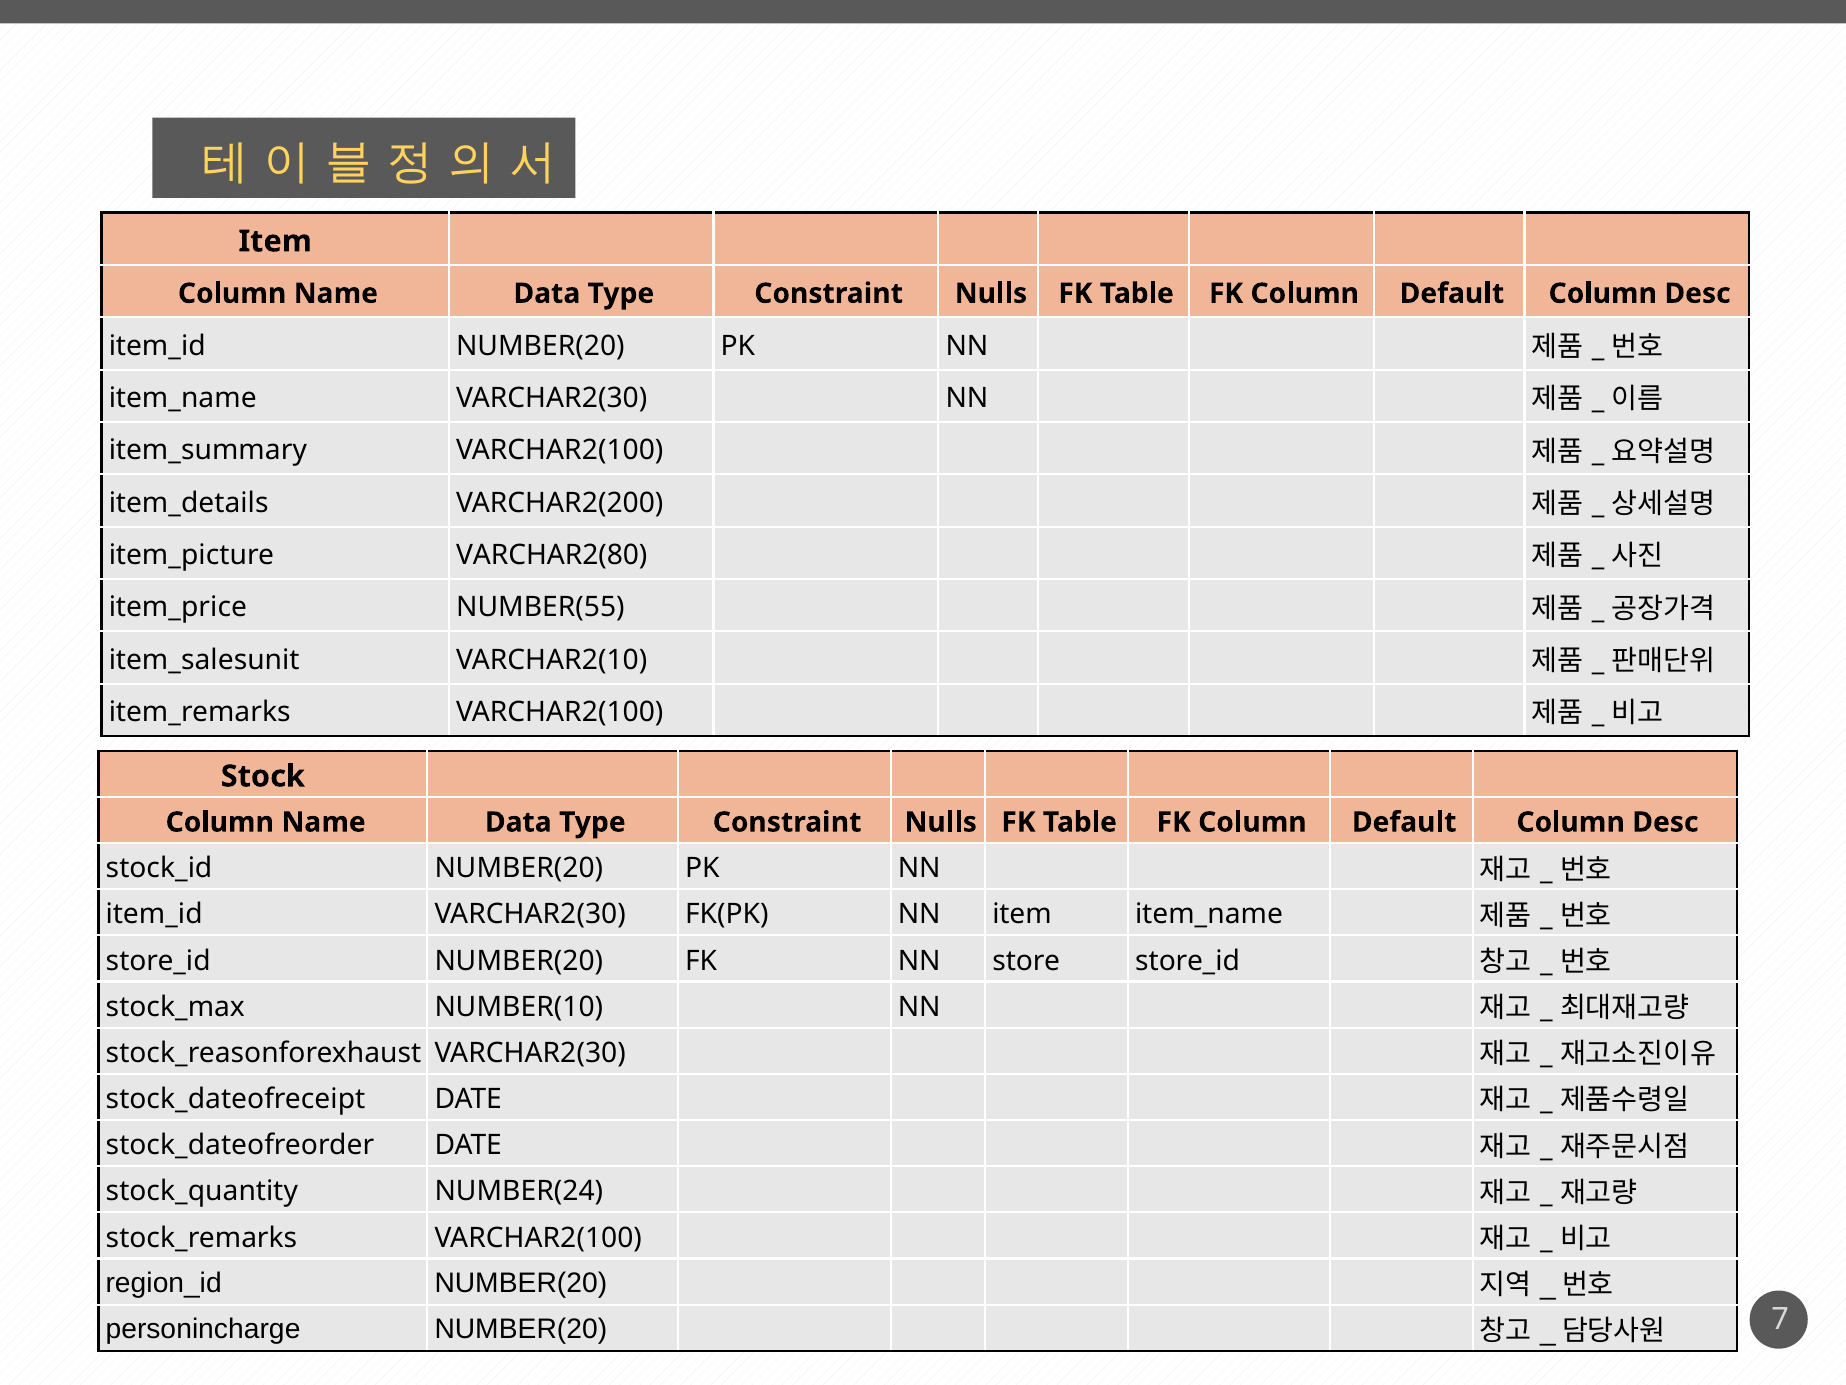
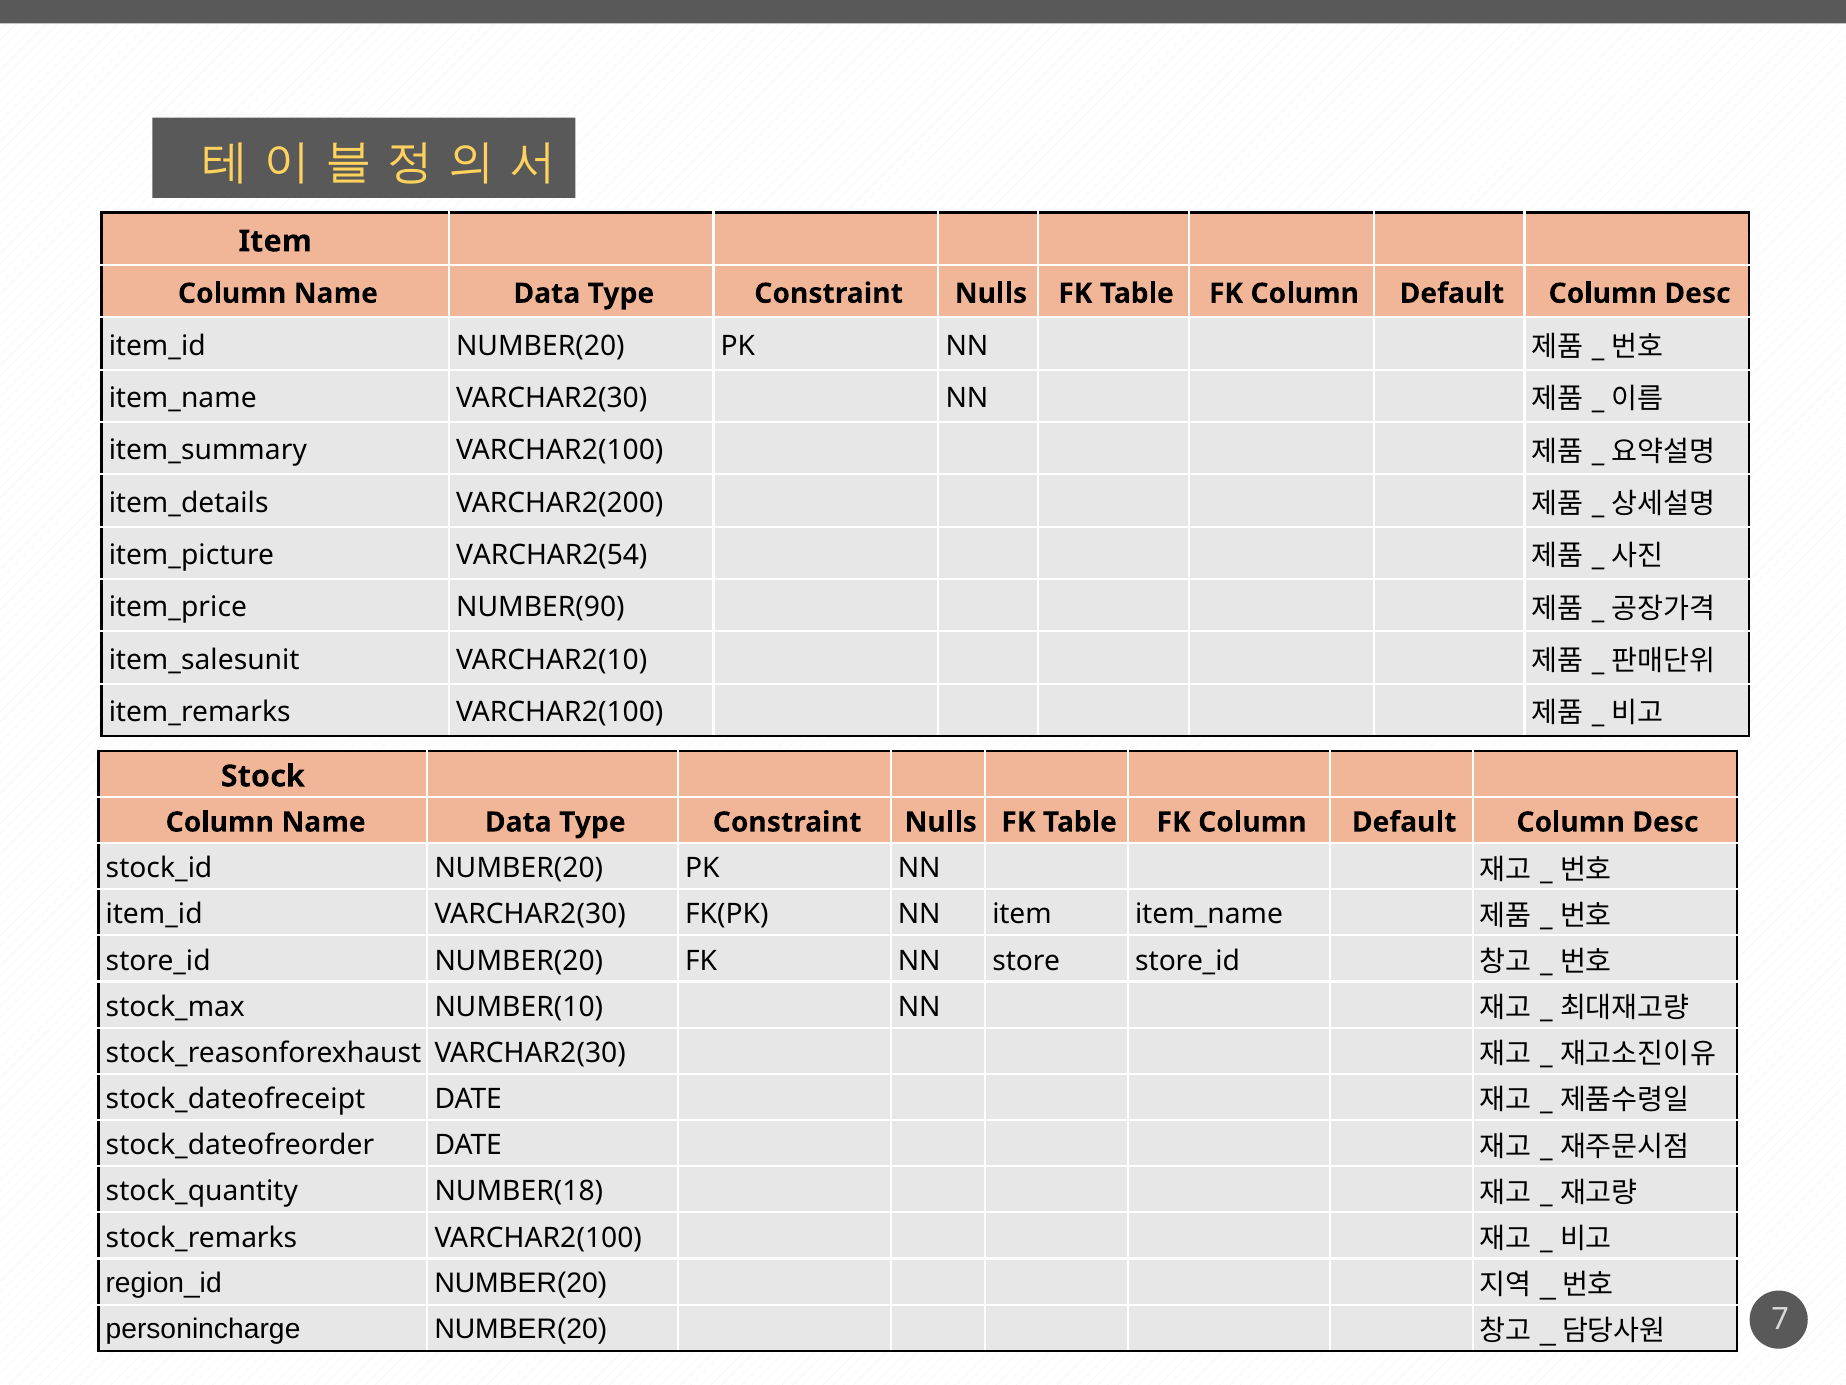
VARCHAR2(80: VARCHAR2(80 -> VARCHAR2(54 (552, 555)
NUMBER(55: NUMBER(55 -> NUMBER(90 (540, 607)
NUMBER(24: NUMBER(24 -> NUMBER(18 (519, 1191)
